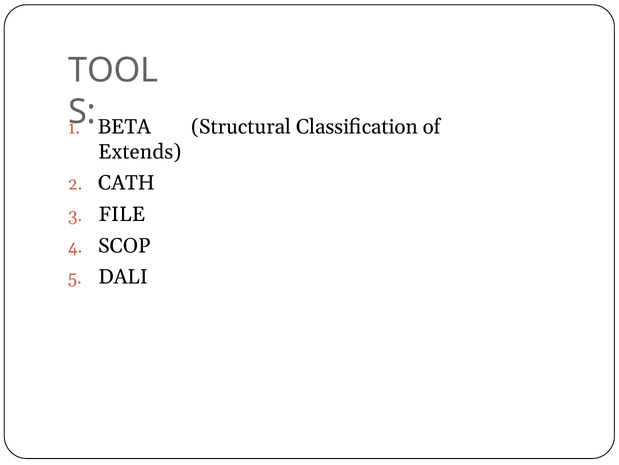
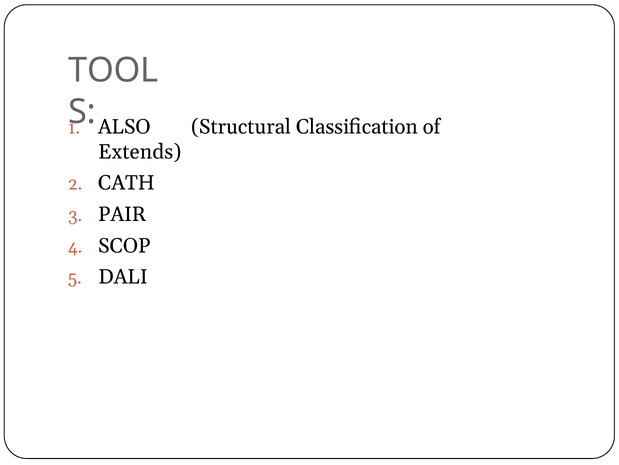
BETA: BETA -> ALSO (124, 127)
FILE: FILE -> PAIR (122, 214)
